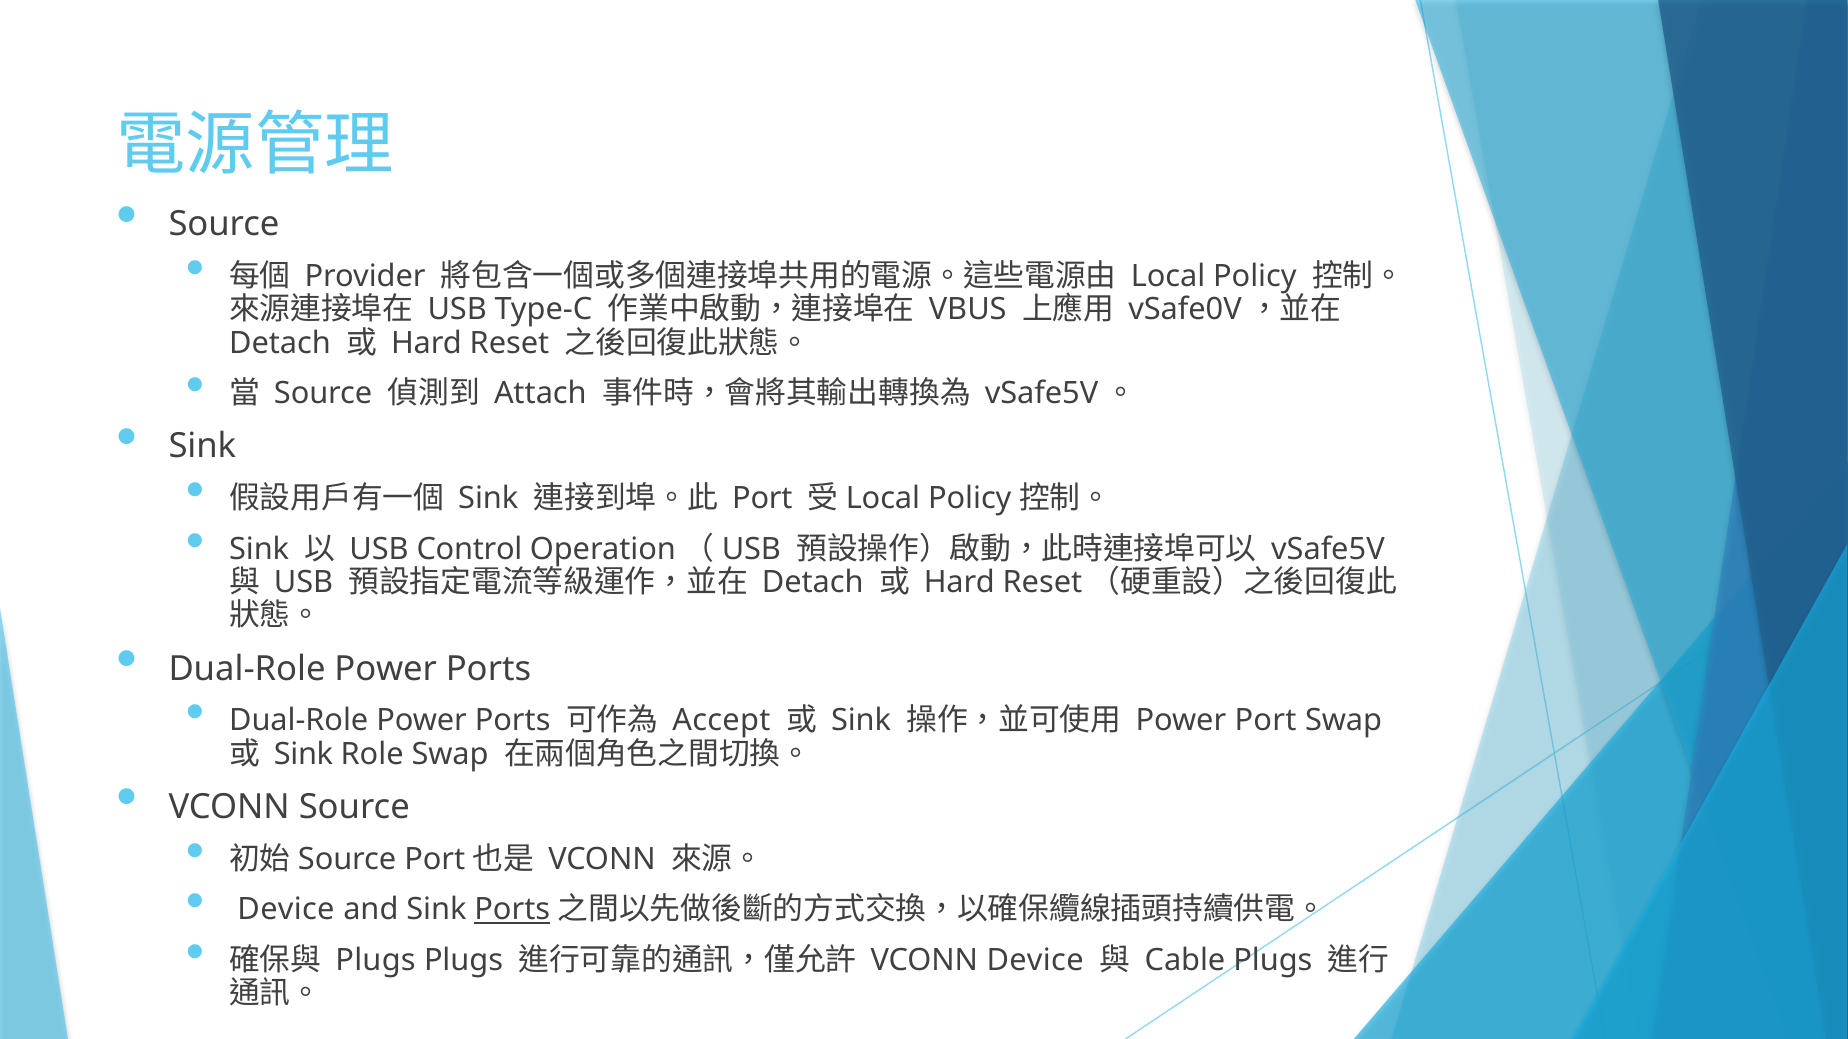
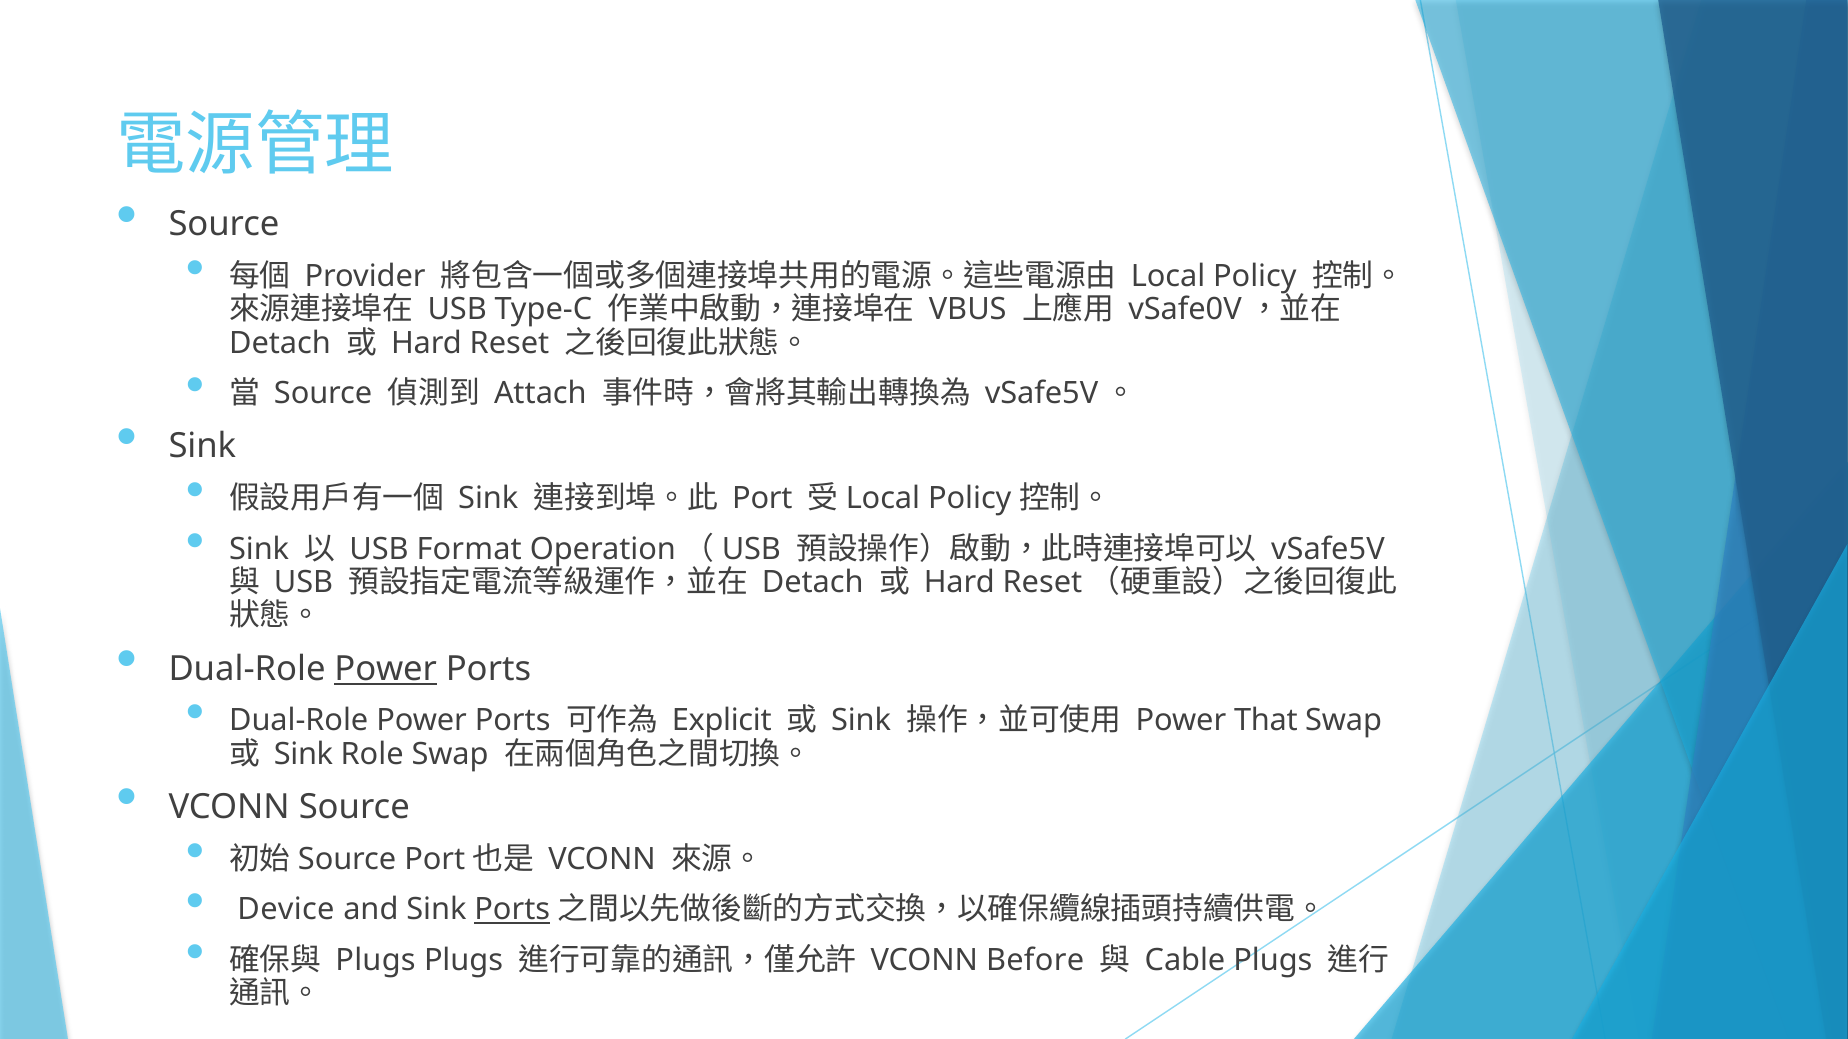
Control: Control -> Format (469, 549)
Power underline: none -> present (386, 669)
Accept: Accept -> Explicit (722, 721)
Power Port: Port -> That (1266, 721)
VCONN Device: Device -> Before (1035, 961)
